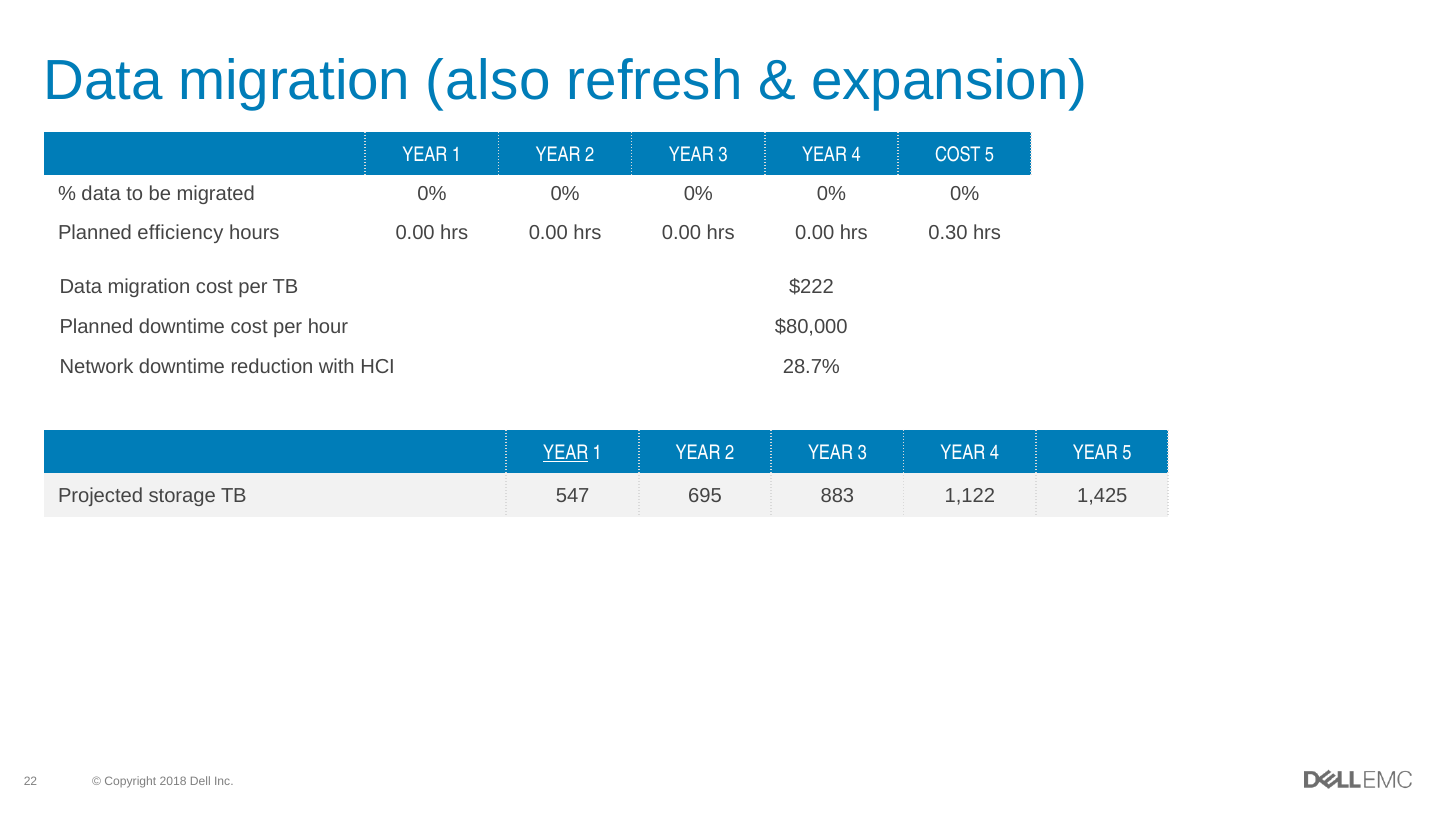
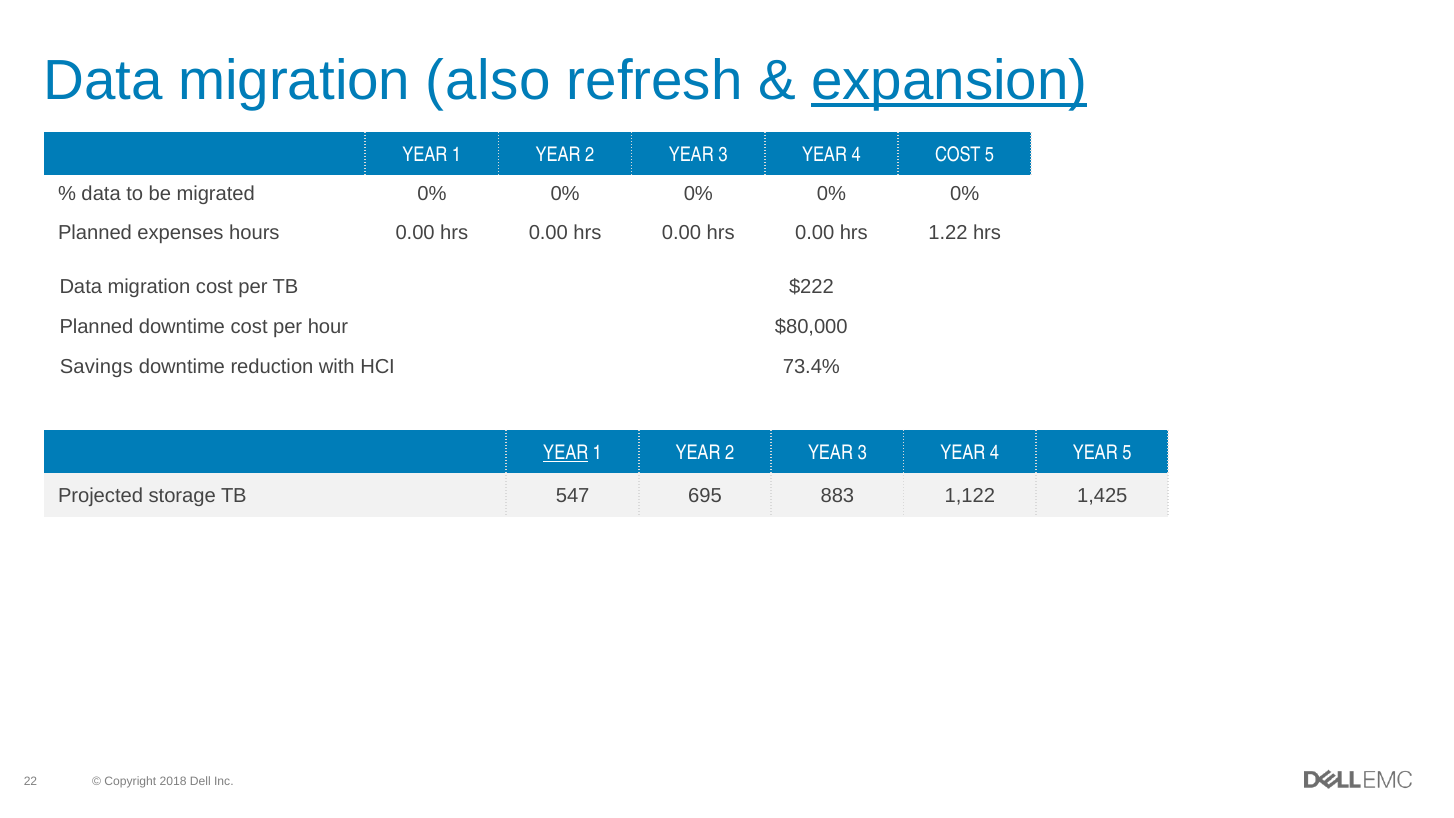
expansion underline: none -> present (949, 81)
efficiency: efficiency -> expenses (181, 233)
0.30: 0.30 -> 1.22 (948, 233)
Network: Network -> Savings (96, 367)
28.7%: 28.7% -> 73.4% (811, 367)
